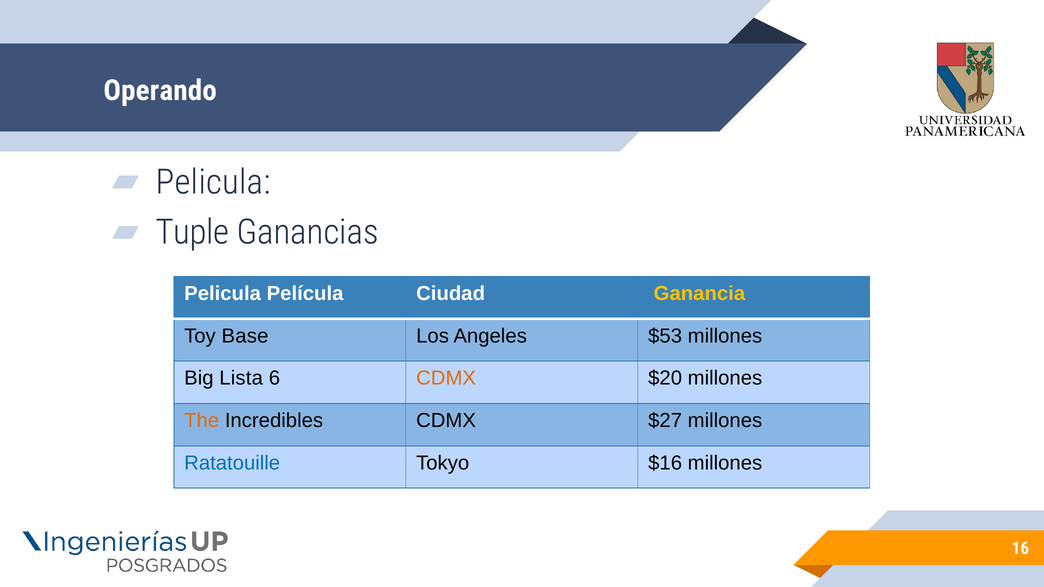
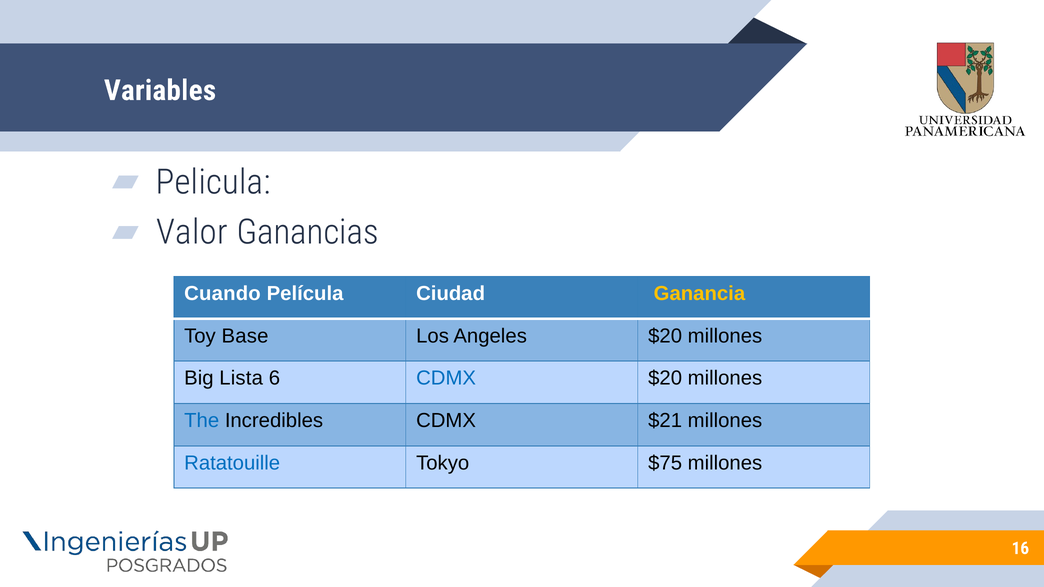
Operando: Operando -> Variables (160, 91)
Tuple: Tuple -> Valor (192, 233)
Pelicula: Pelicula -> Cuando (222, 294)
Angeles $53: $53 -> $20 (665, 336)
CDMX colour: orange -> blue (446, 378)
The colour: orange -> blue (202, 421)
$27: $27 -> $21 (665, 421)
$16: $16 -> $75 (665, 463)
